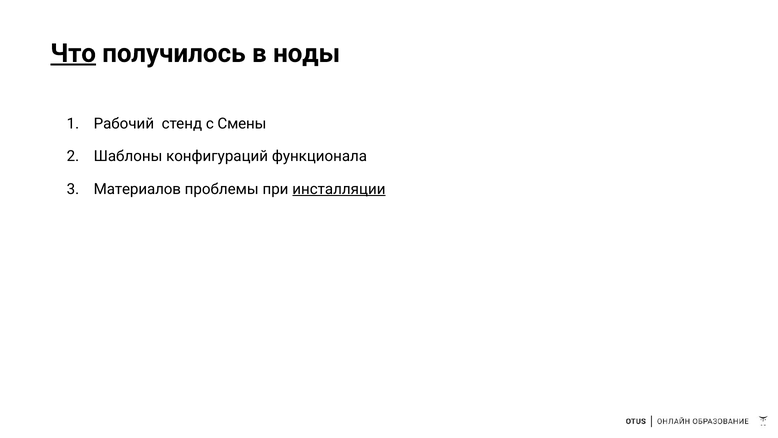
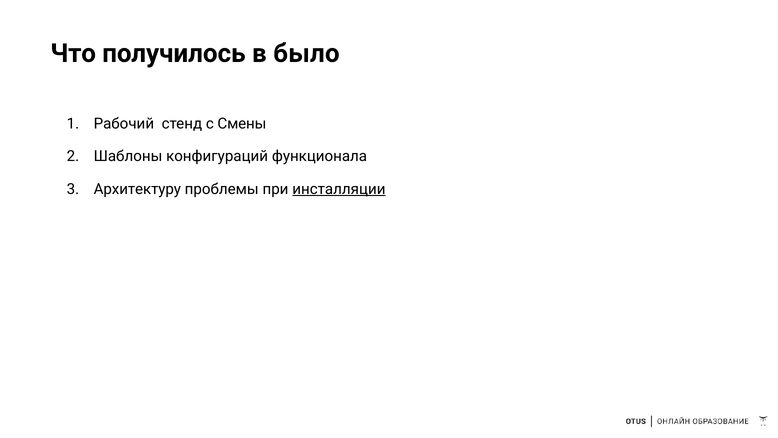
Что underline: present -> none (73, 53)
ноды: ноды -> было (306, 53)
Материалов: Материалов -> Архитектуру (137, 189)
